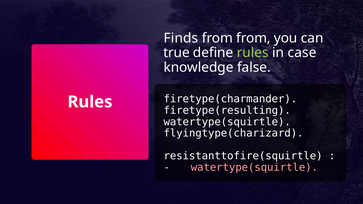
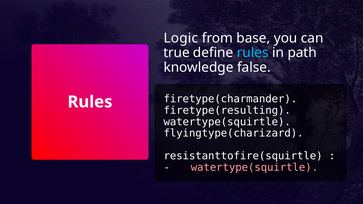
Finds: Finds -> Logic (181, 38)
from from: from -> base (253, 38)
rules colour: light green -> light blue (253, 53)
case: case -> path (302, 53)
